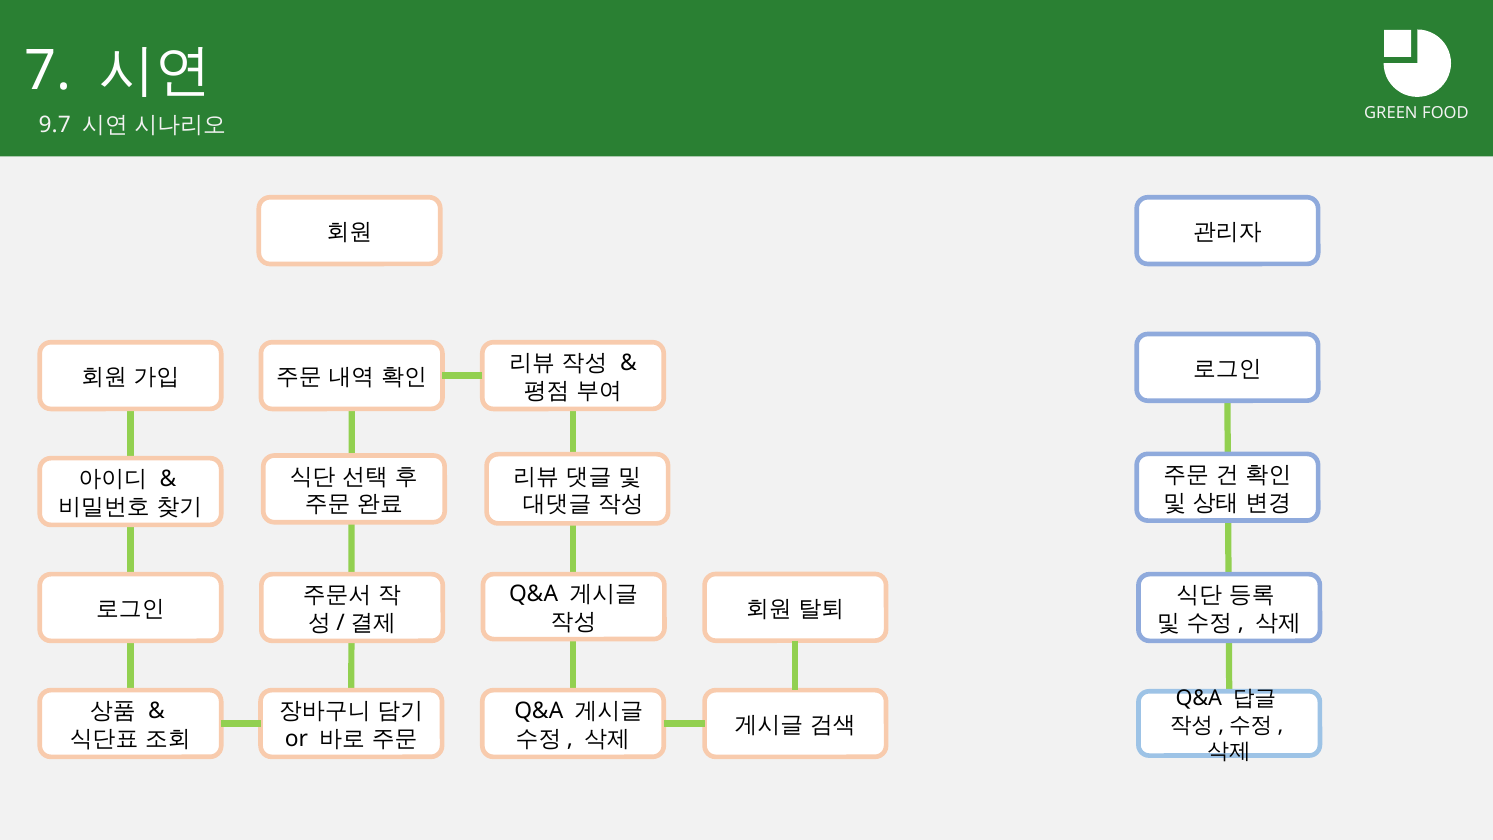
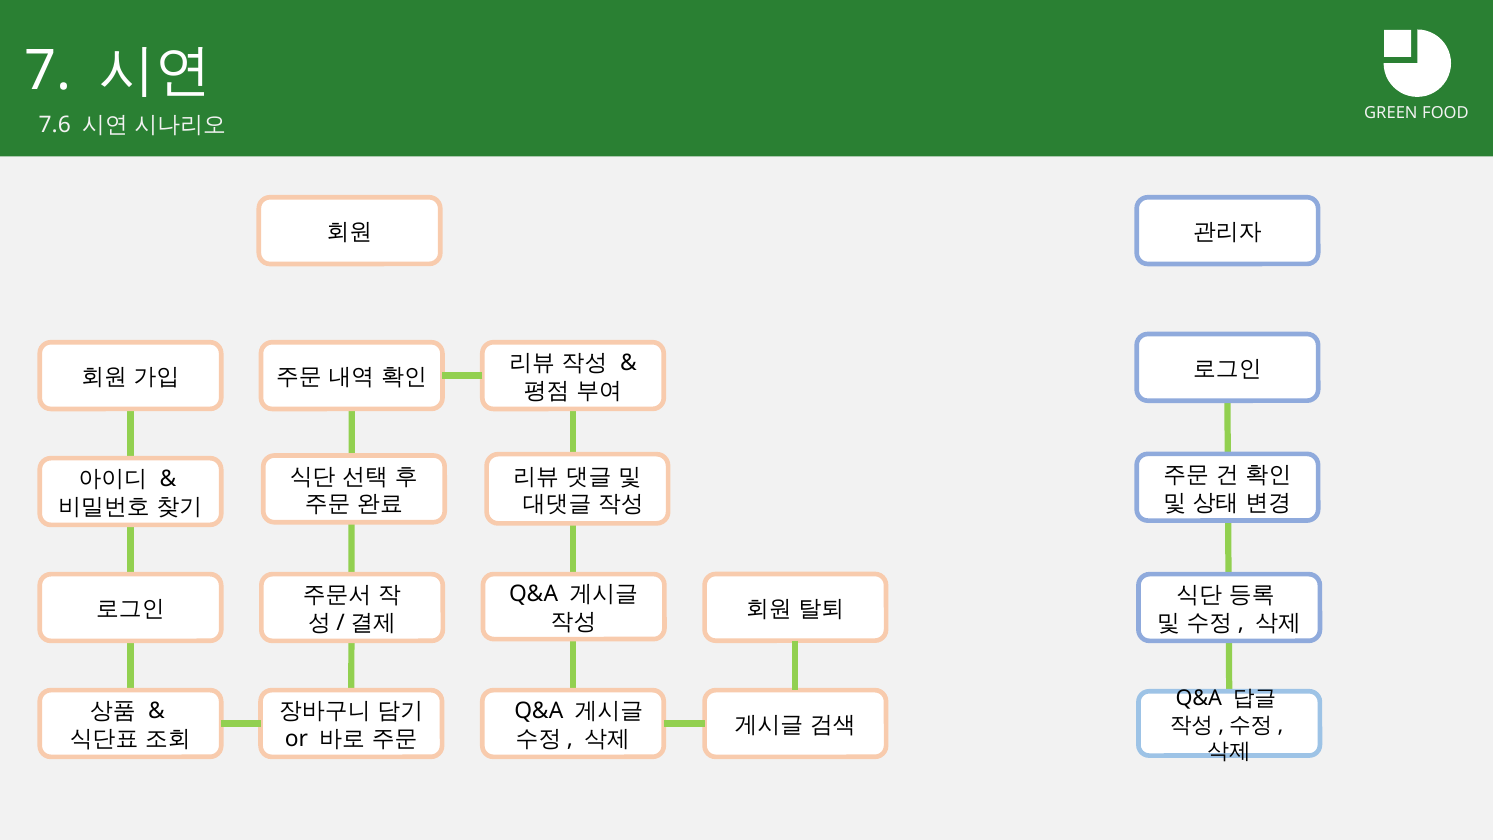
9.7: 9.7 -> 7.6 (55, 125)
